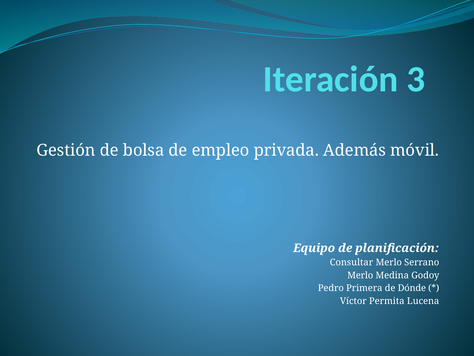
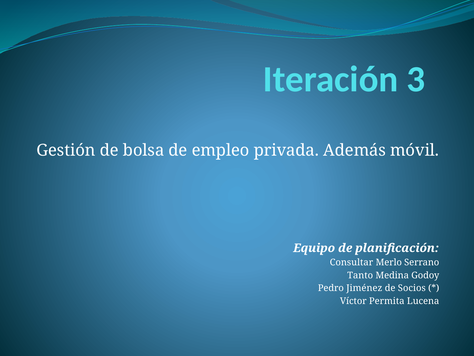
Merlo: Merlo -> Tanto (360, 275)
Primera: Primera -> Jiménez (364, 288)
Dónde: Dónde -> Socios (412, 288)
